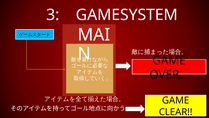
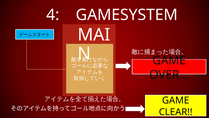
3: 3 -> 4 (53, 15)
